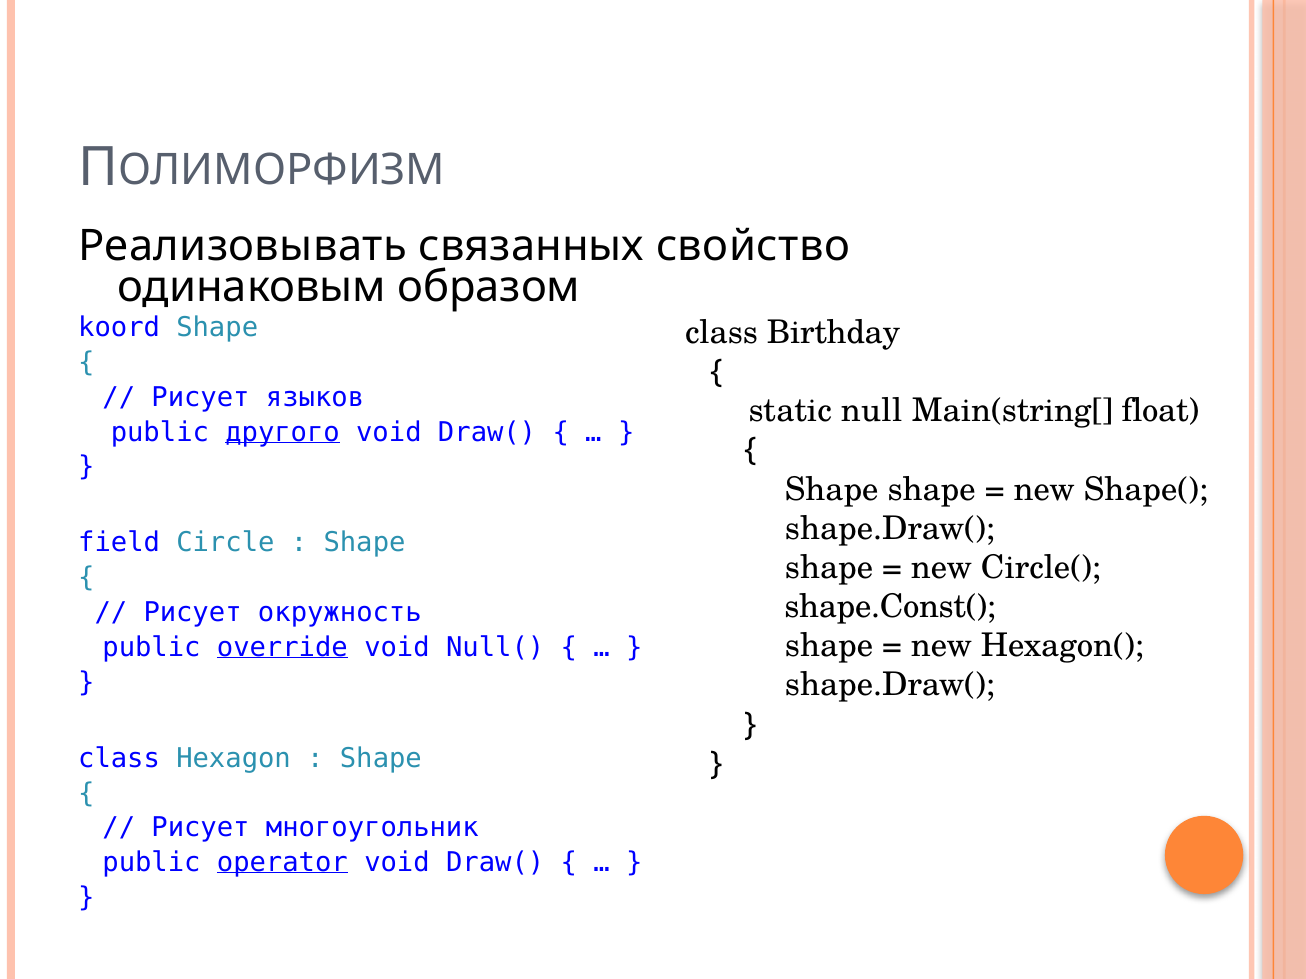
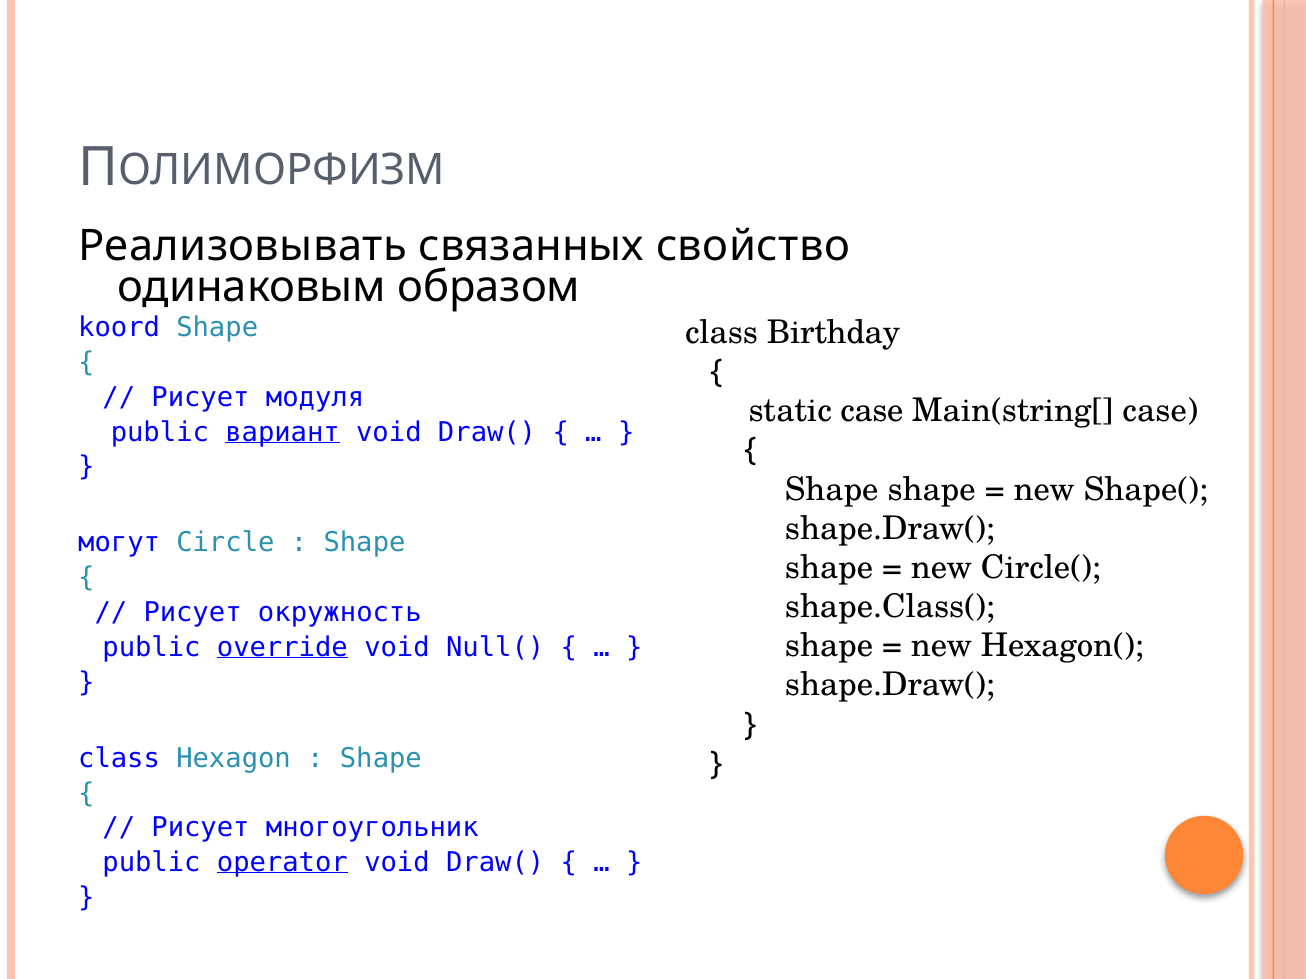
языков: языков -> модуля (315, 398)
static null: null -> case (872, 411)
Main(string[ float: float -> case (1160, 411)
другого: другого -> вариант (283, 432)
field: field -> могут (119, 543)
shape.Const(: shape.Const( -> shape.Class( (890, 607)
